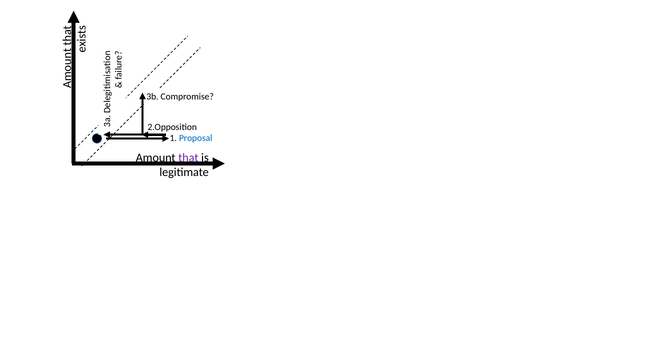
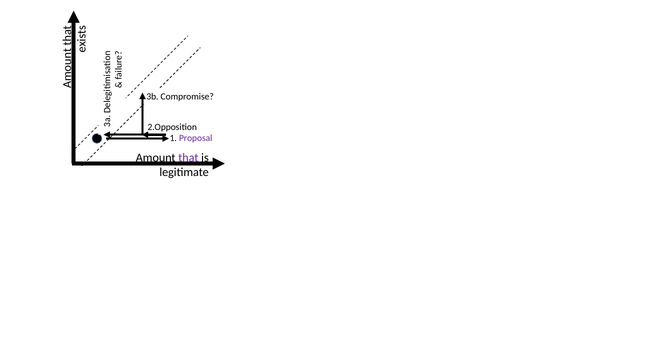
Proposal colour: blue -> purple (196, 138)
